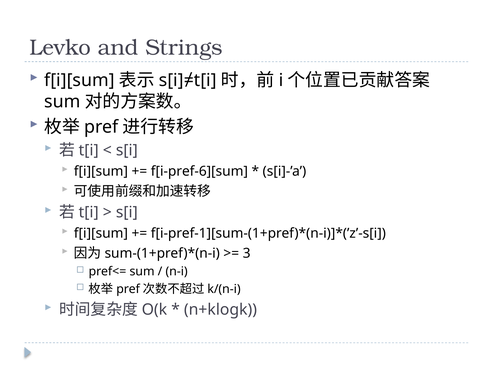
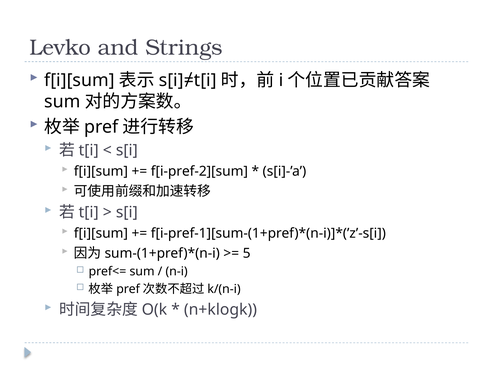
f[i-pref-6][sum: f[i-pref-6][sum -> f[i-pref-2][sum (199, 171)
3: 3 -> 5 (247, 253)
